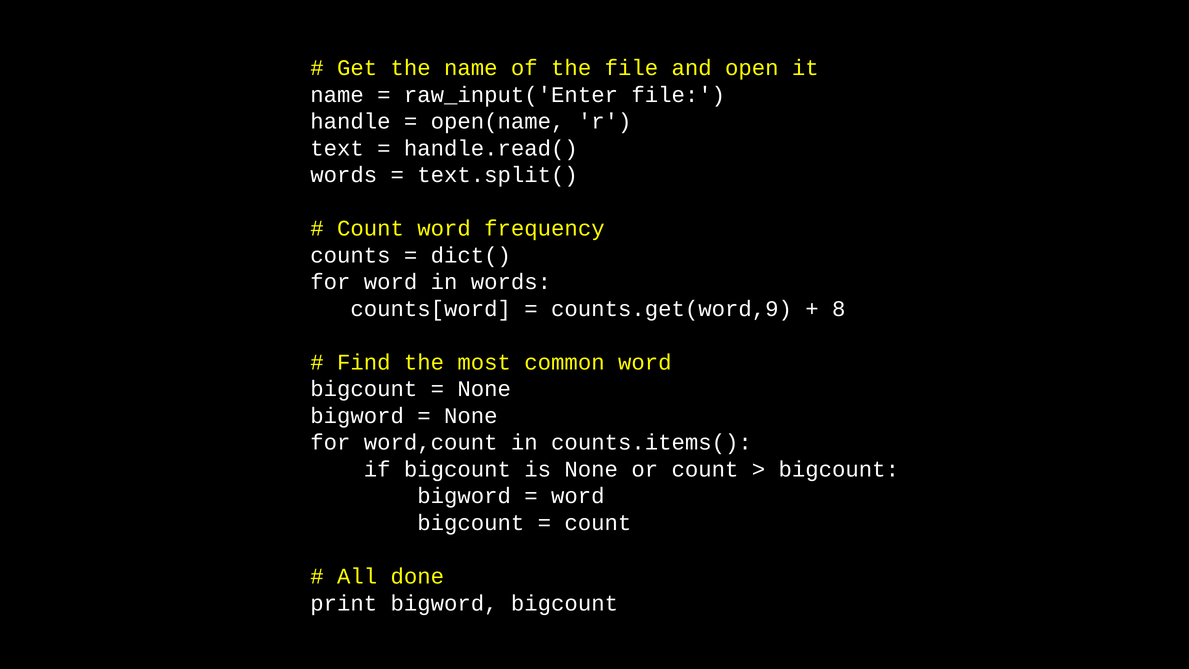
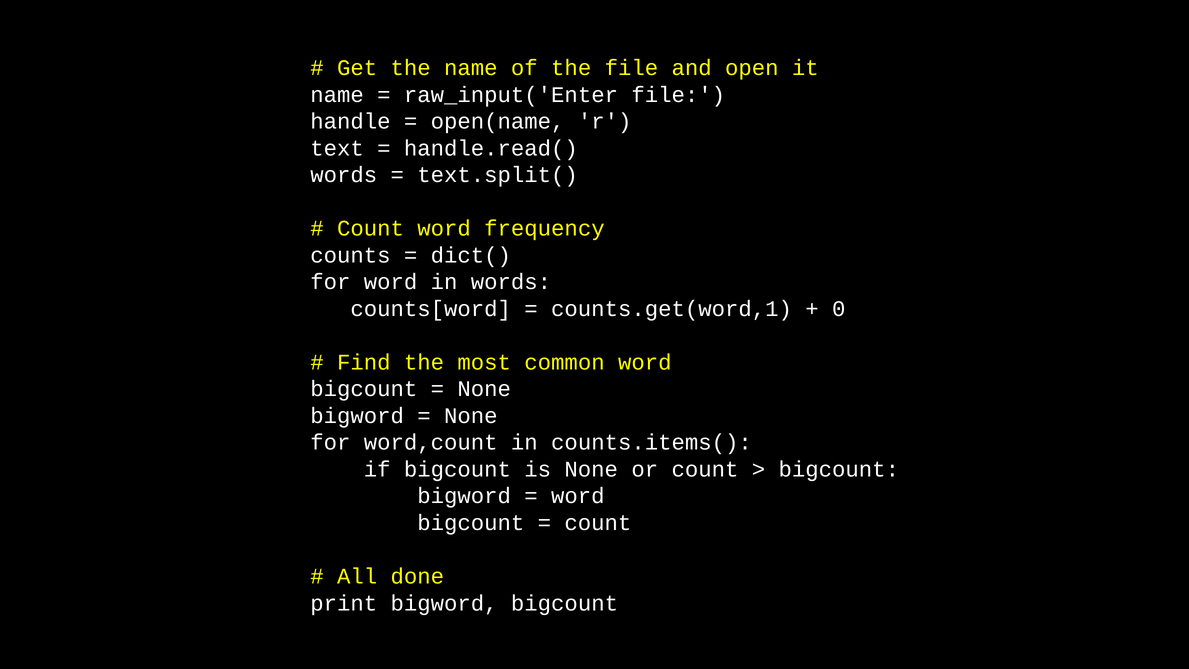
counts.get(word,9: counts.get(word,9 -> counts.get(word,1 (672, 309)
8: 8 -> 0 (839, 309)
